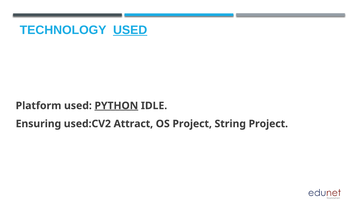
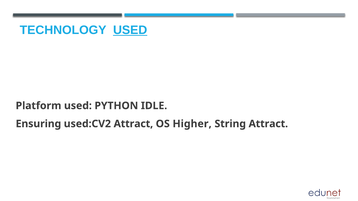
PYTHON underline: present -> none (116, 106)
OS Project: Project -> Higher (192, 124)
String Project: Project -> Attract (268, 124)
